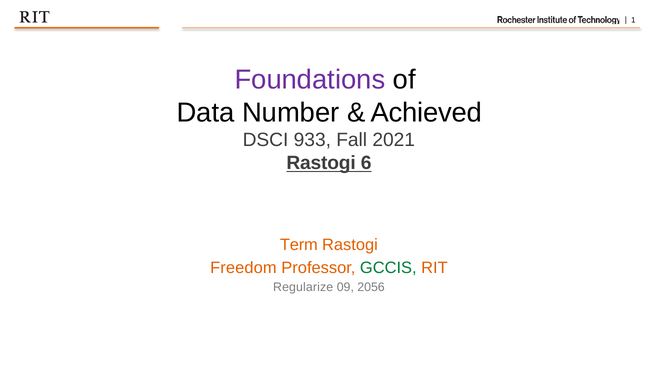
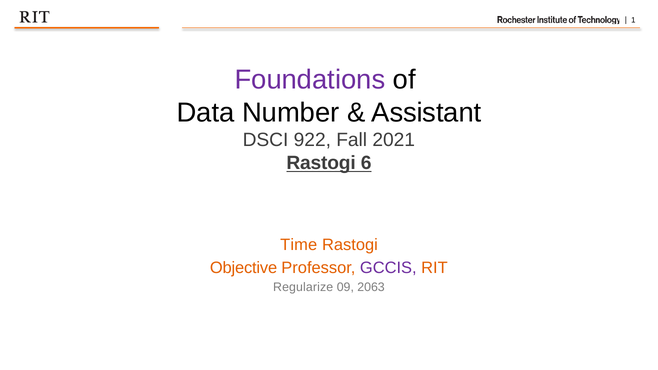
Achieved: Achieved -> Assistant (426, 113)
933: 933 -> 922 (312, 140)
Term: Term -> Time (299, 245)
Freedom: Freedom -> Objective (244, 268)
GCCIS colour: green -> purple (388, 268)
2056: 2056 -> 2063 (371, 287)
